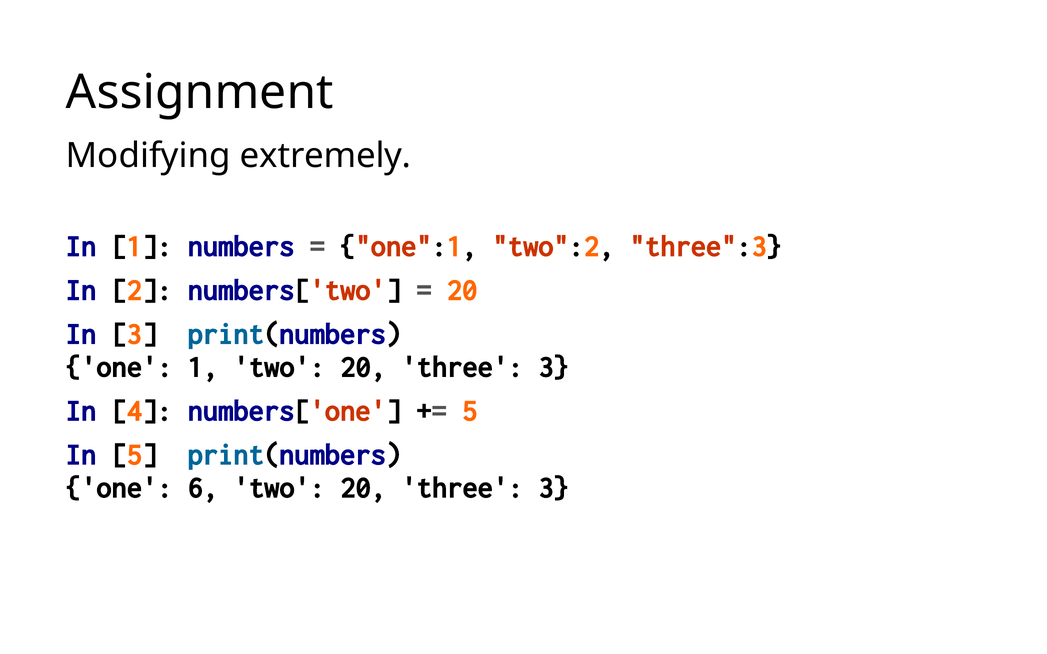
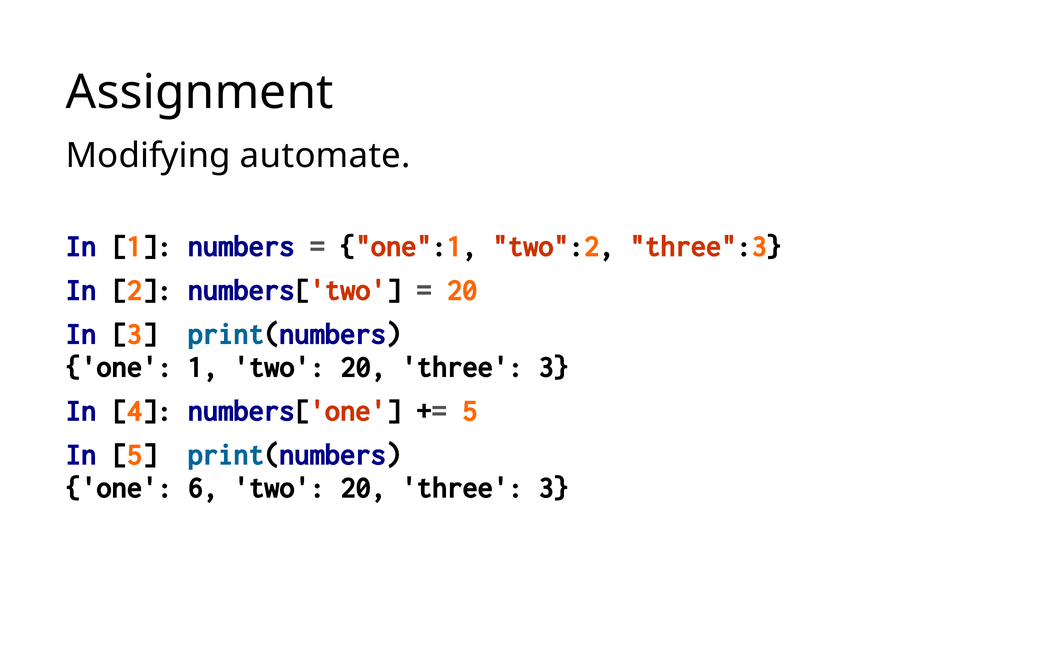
extremely: extremely -> automate (325, 156)
